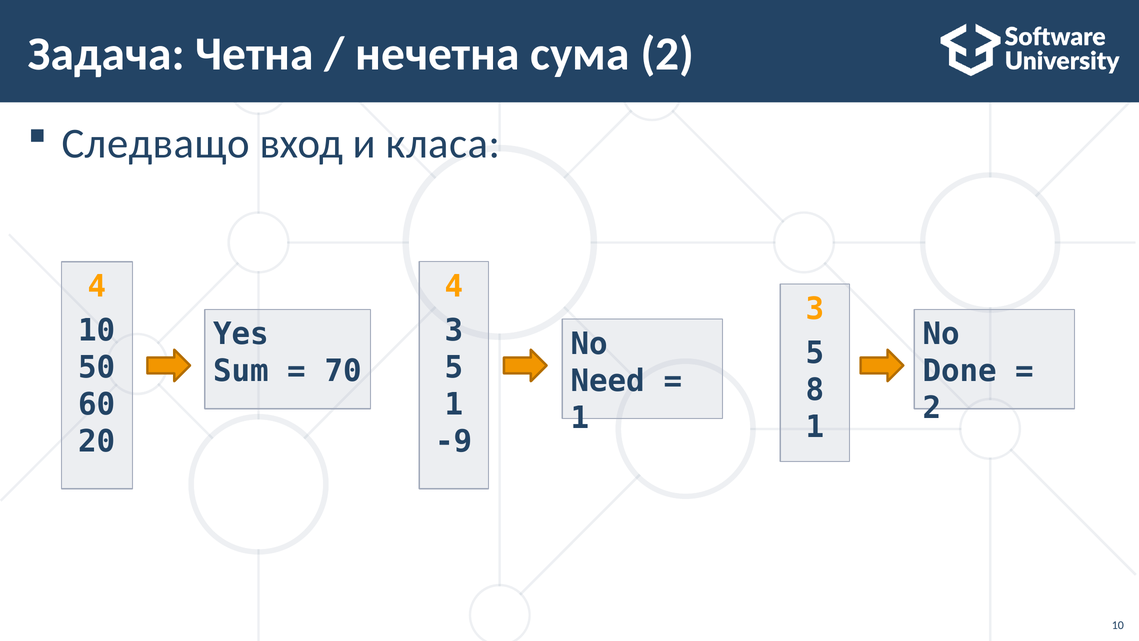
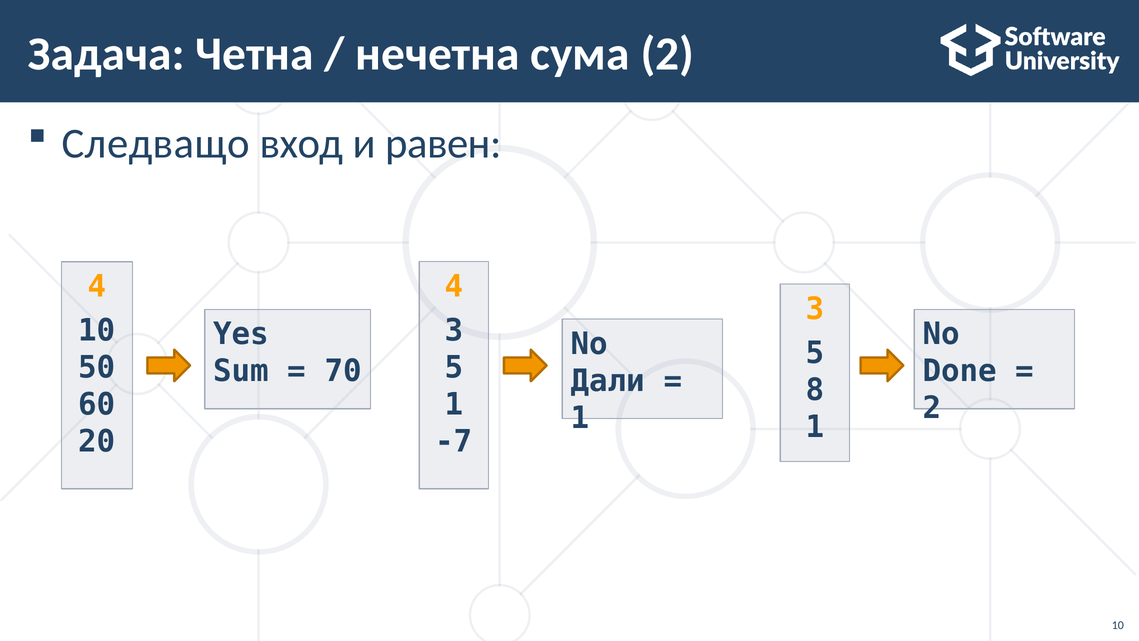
класа: класа -> равен (443, 144)
Need: Need -> Дали (608, 381)
-9: -9 -> -7 (454, 441)
